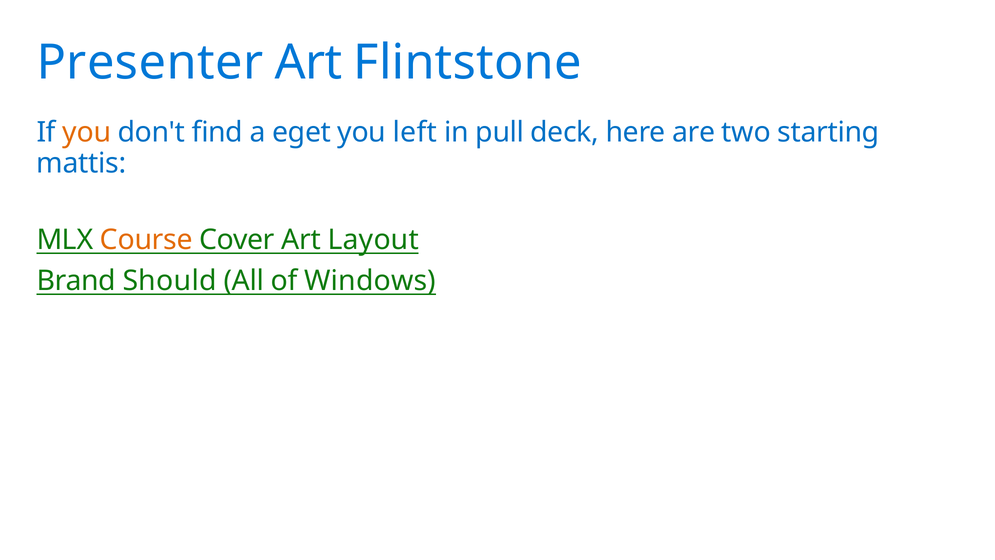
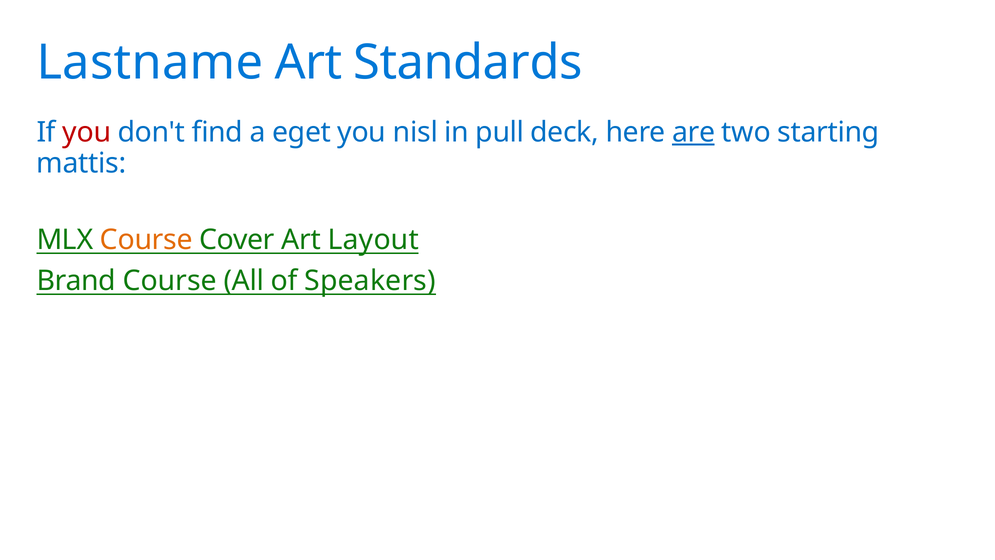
Presenter: Presenter -> Lastname (150, 63)
Flintstone: Flintstone -> Standards (468, 63)
you colour: orange -> red (87, 132)
left: left -> nisl (415, 132)
are underline: none -> present (694, 132)
Brand Should: Should -> Course (170, 281)
Windows: Windows -> Speakers (370, 281)
